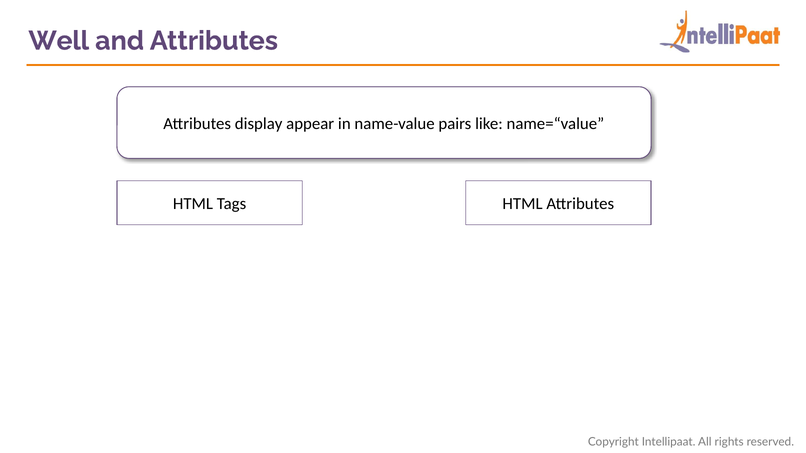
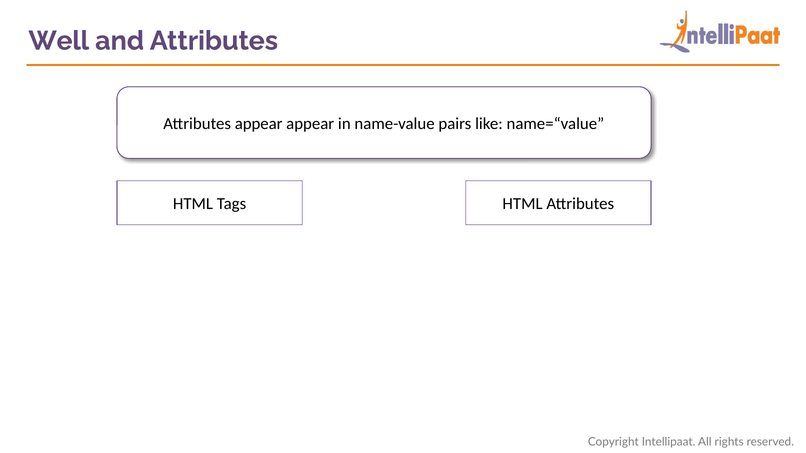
Attributes display: display -> appear (259, 124)
